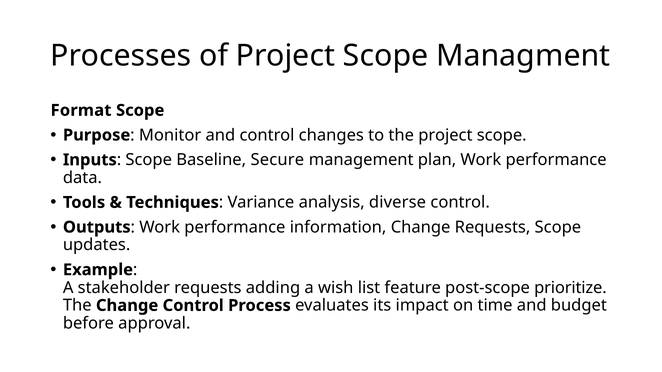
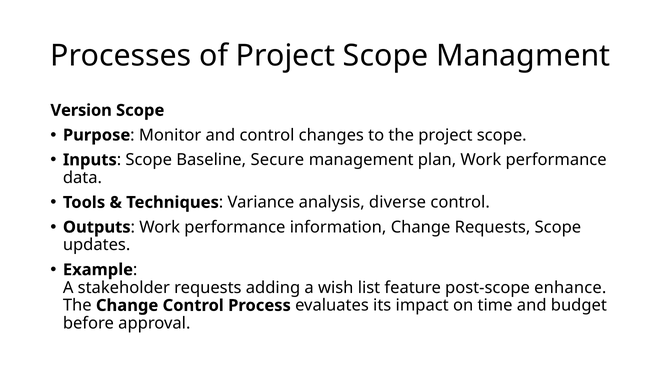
Format: Format -> Version (81, 110)
prioritize: prioritize -> enhance (570, 288)
